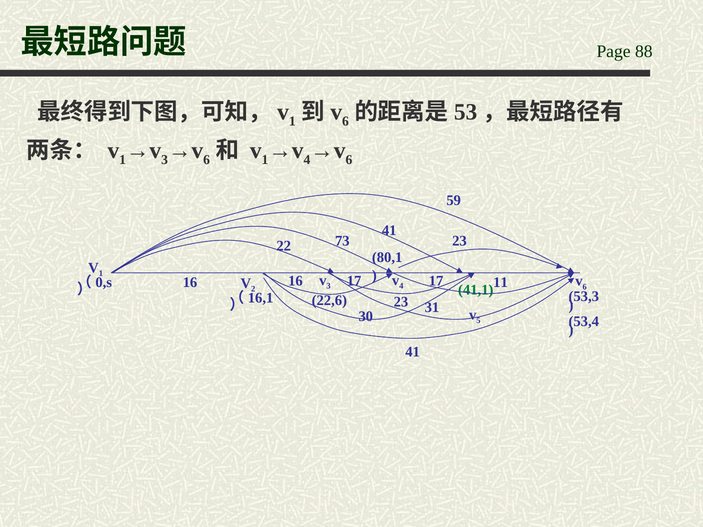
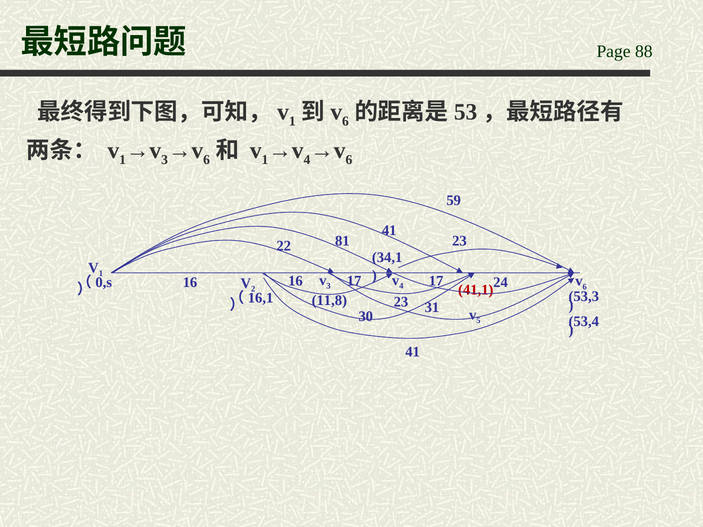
73: 73 -> 81 (342, 241)
80,1: 80,1 -> 34,1 (387, 258)
41,1 colour: green -> red (476, 290)
11: 11 -> 24 (501, 283)
22,6: 22,6 -> 11,8 (329, 300)
